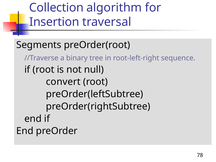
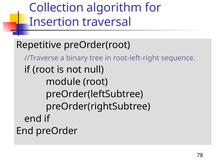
Segments: Segments -> Repetitive (39, 45)
convert: convert -> module (63, 82)
